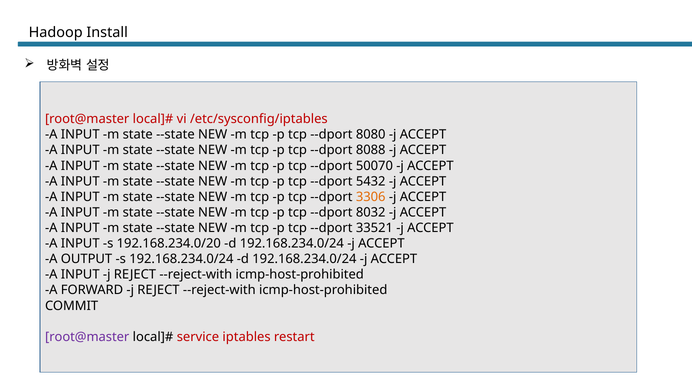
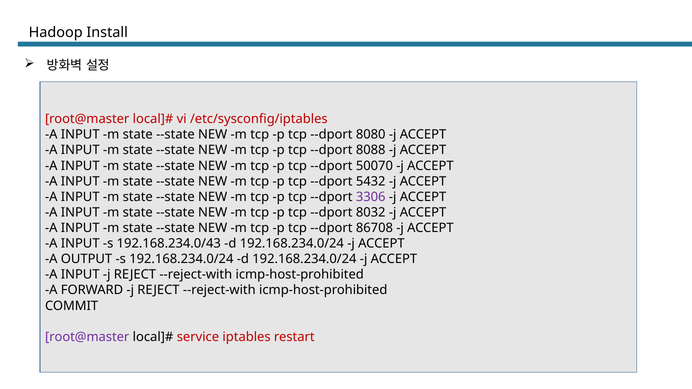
3306 colour: orange -> purple (371, 197)
33521: 33521 -> 86708 (374, 228)
192.168.234.0/20: 192.168.234.0/20 -> 192.168.234.0/43 (169, 244)
